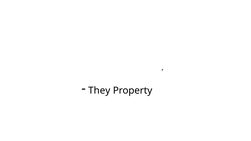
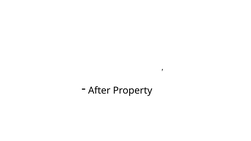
They: They -> After (99, 91)
